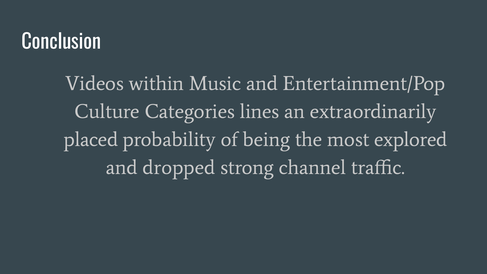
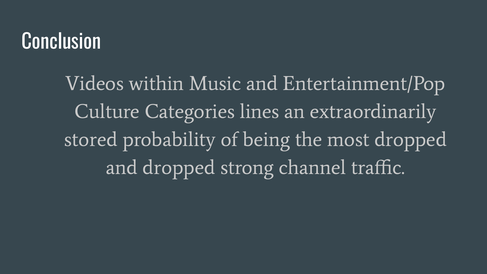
placed: placed -> stored (91, 139)
most explored: explored -> dropped (411, 139)
